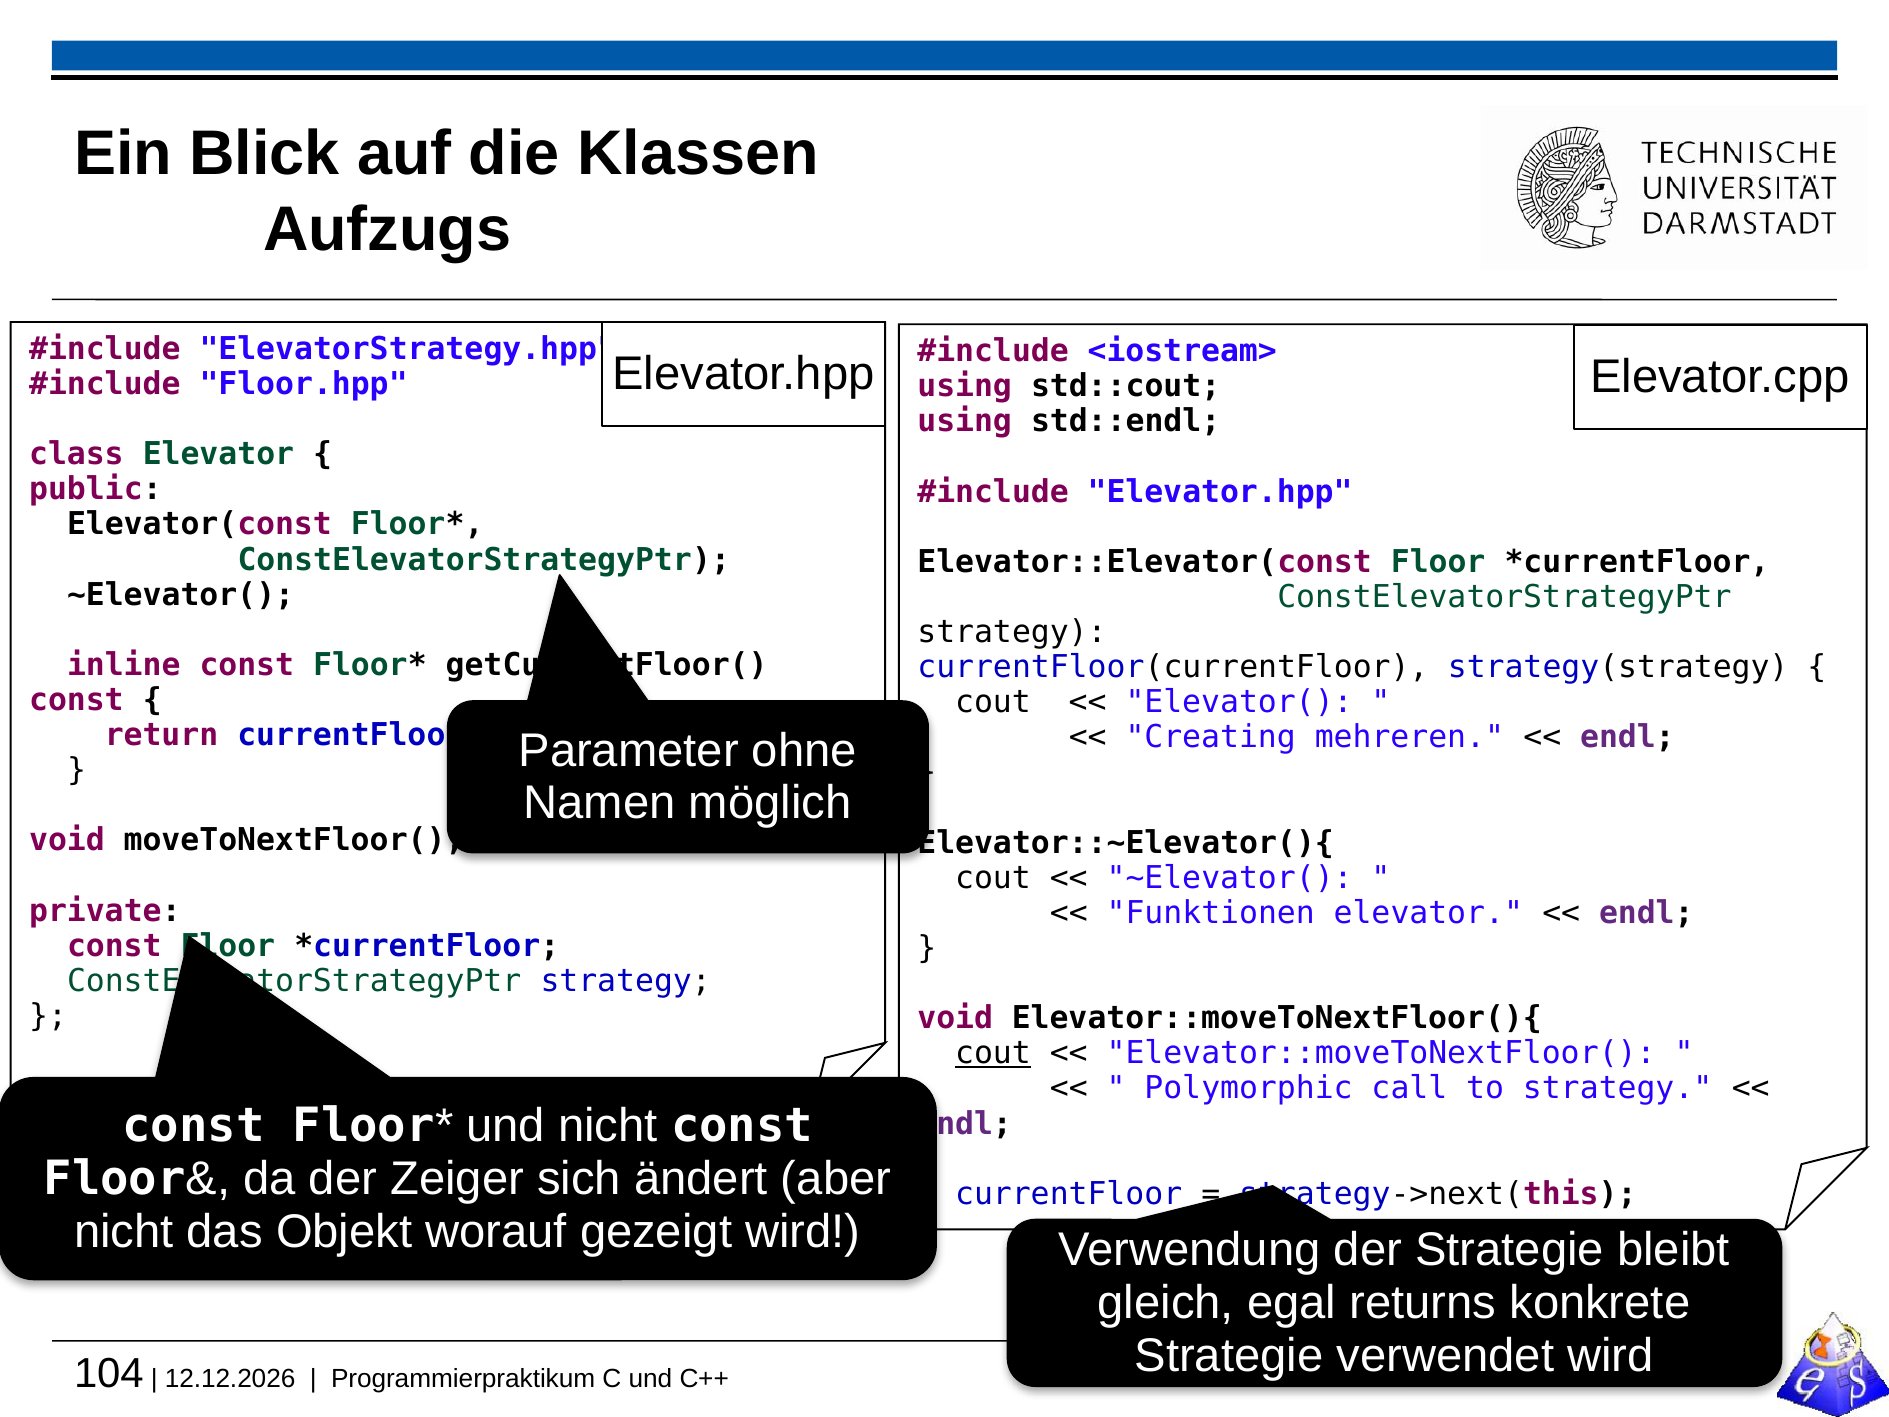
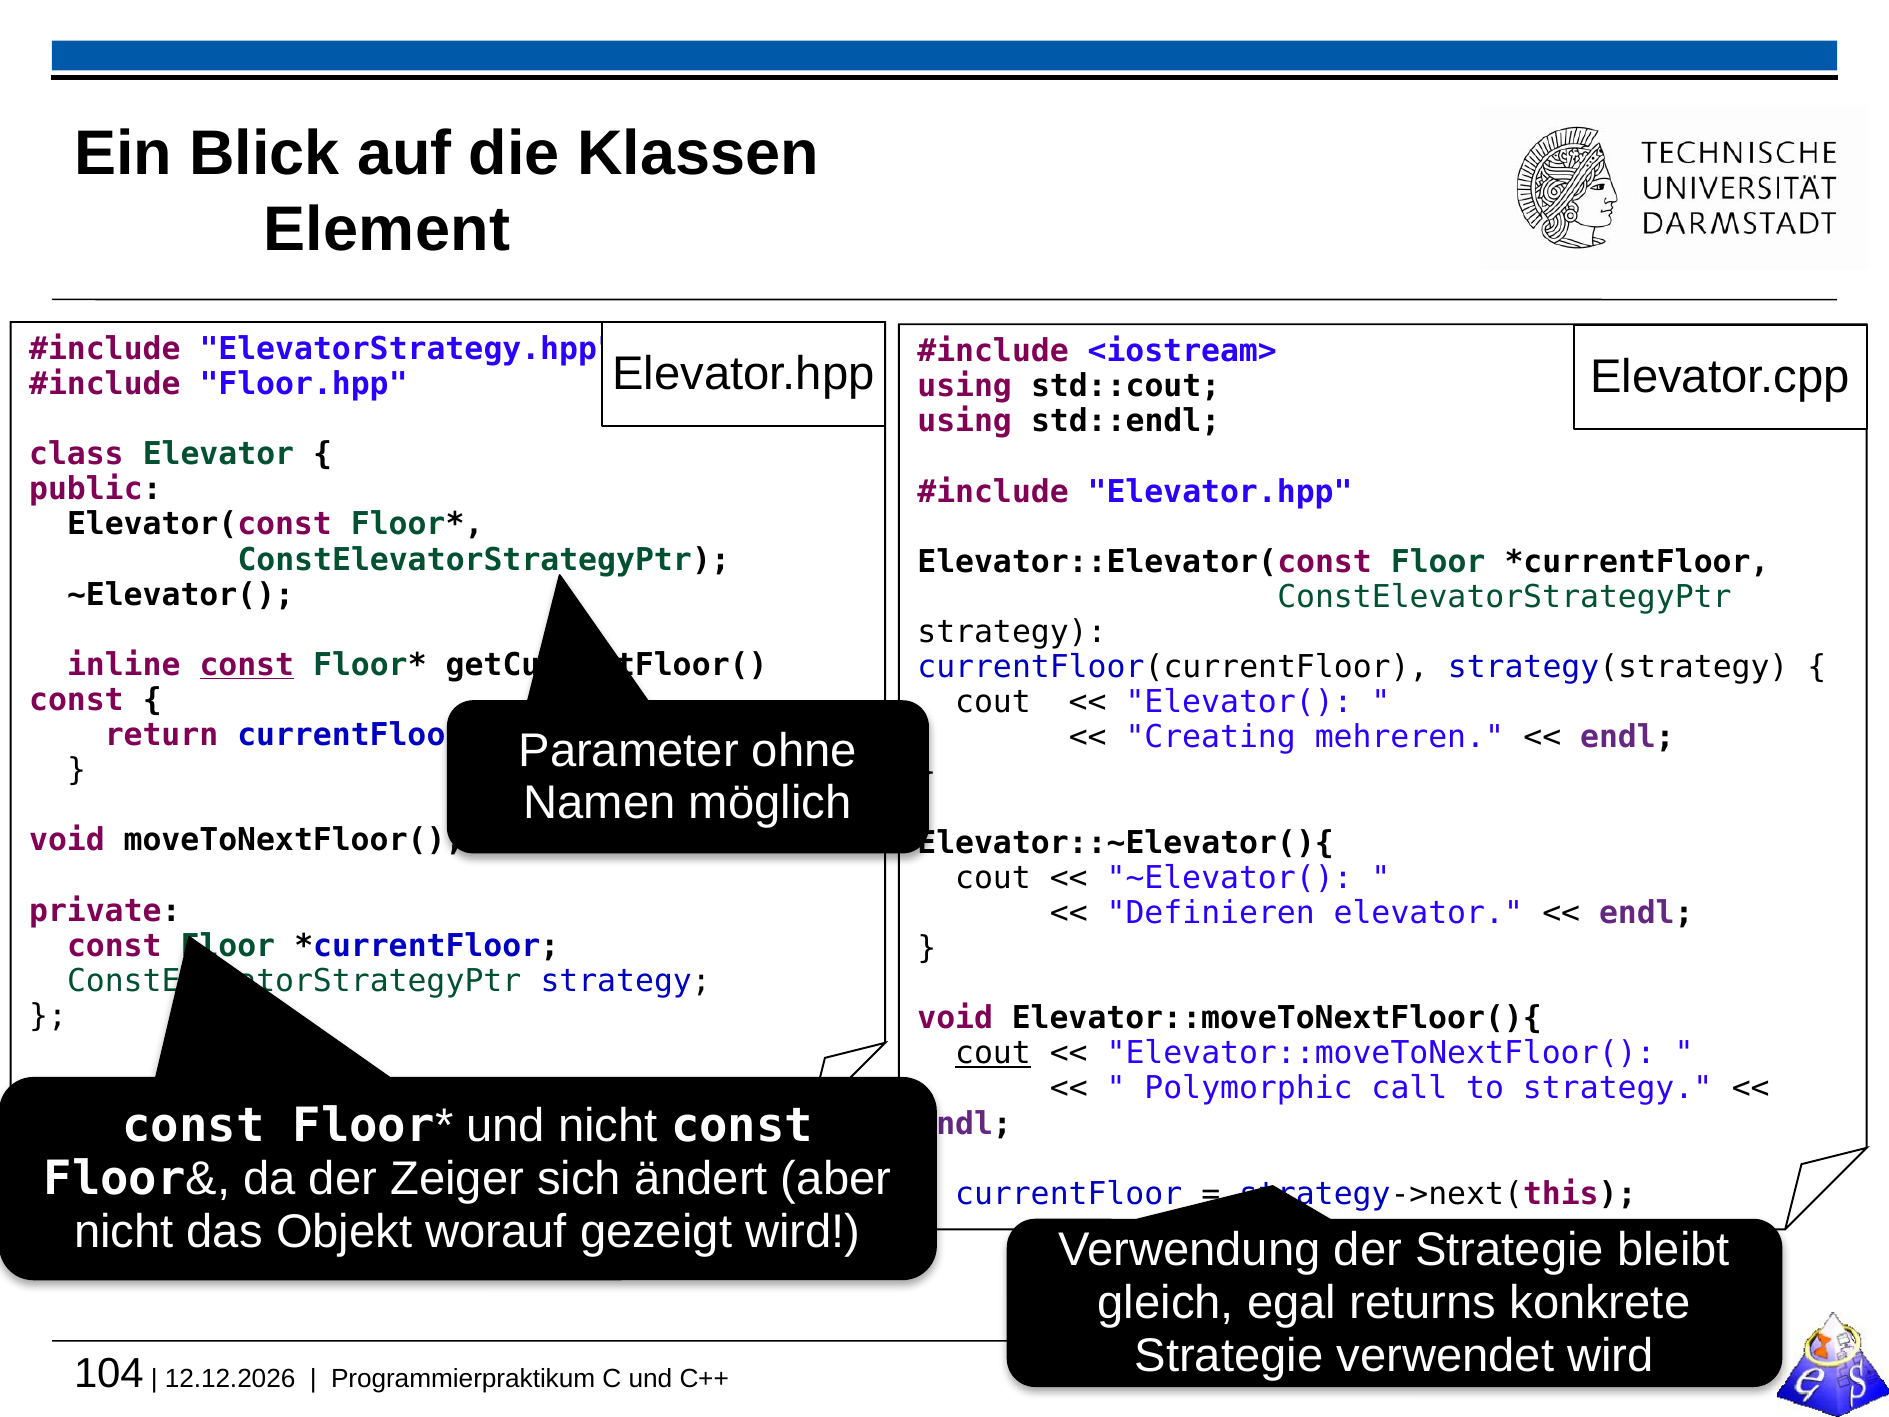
Aufzugs: Aufzugs -> Element (387, 230)
const underline: none -> present (247, 665)
Funktionen: Funktionen -> Definieren (1211, 913)
